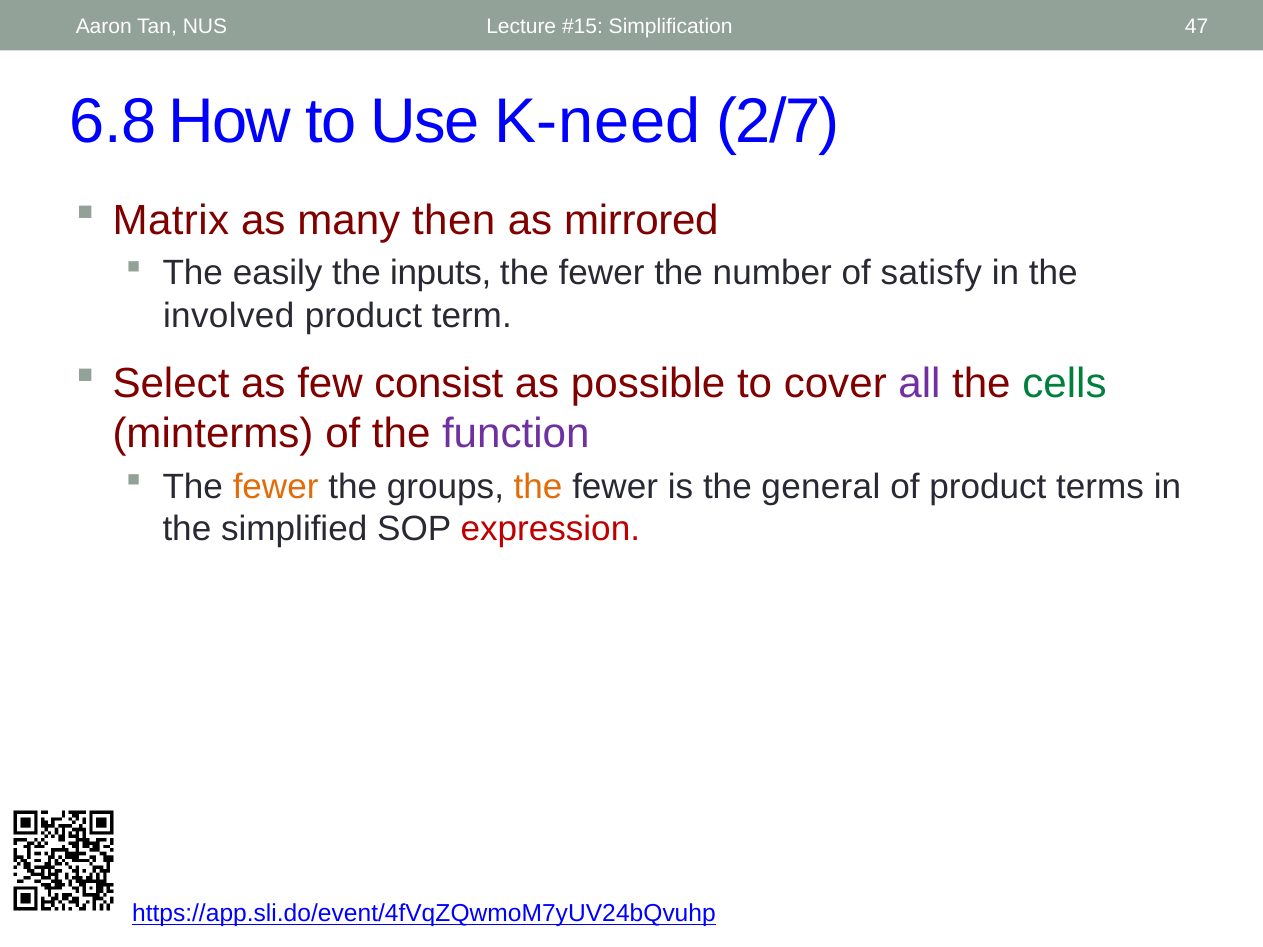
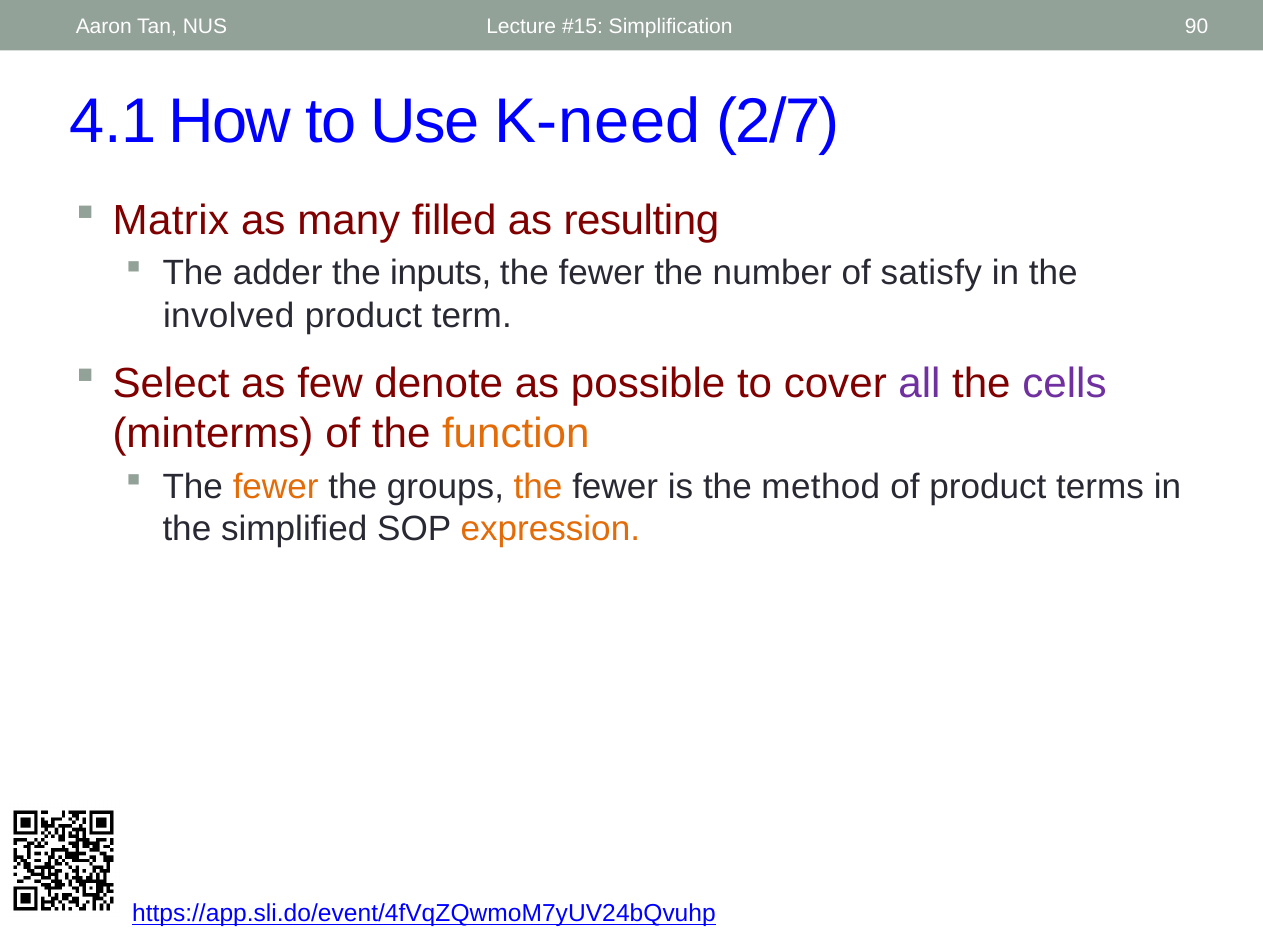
47: 47 -> 90 (1197, 27)
6.8: 6.8 -> 4.1 (113, 121)
then: then -> filled (454, 220)
mirrored: mirrored -> resulting (641, 220)
easily: easily -> adder (278, 273)
consist: consist -> denote (439, 383)
cells colour: green -> purple (1064, 383)
function colour: purple -> orange (516, 434)
general: general -> method (821, 487)
expression colour: red -> orange (550, 529)
